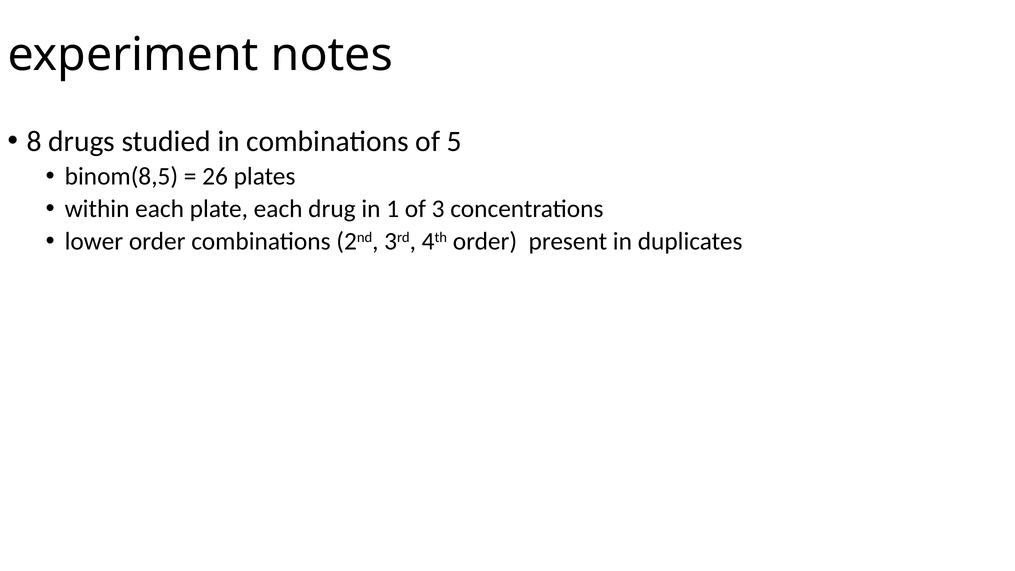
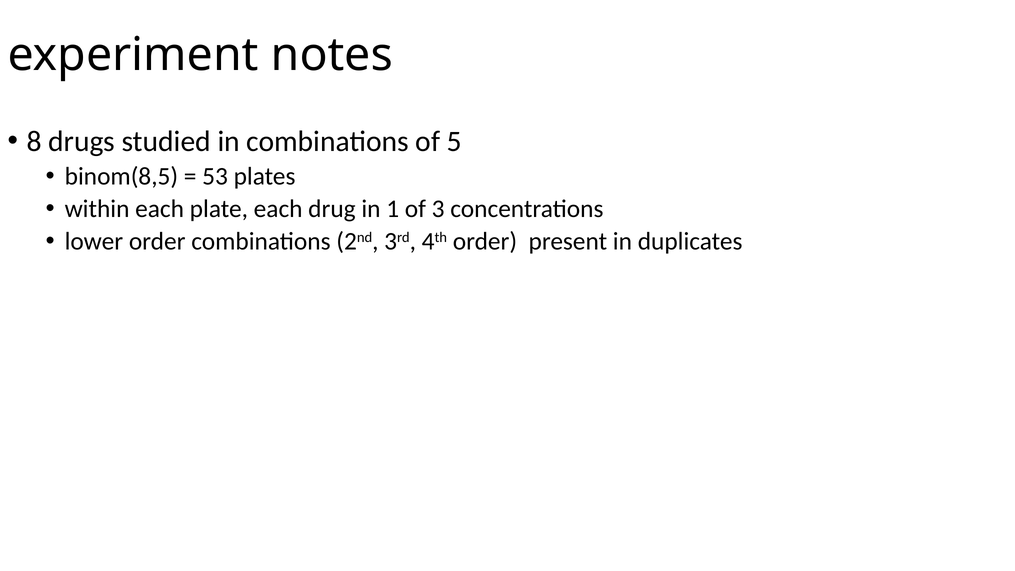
26: 26 -> 53 (215, 176)
